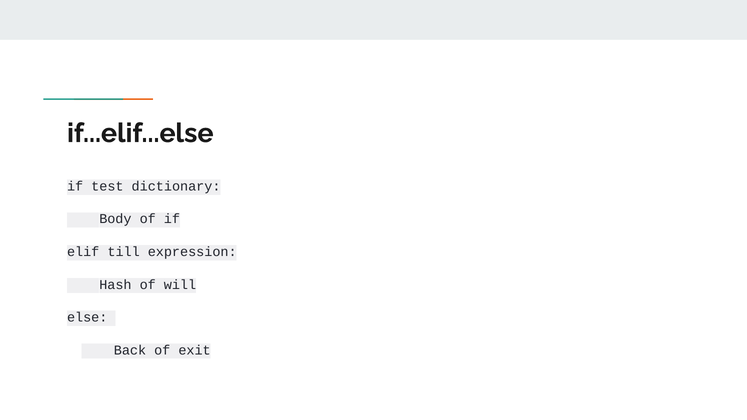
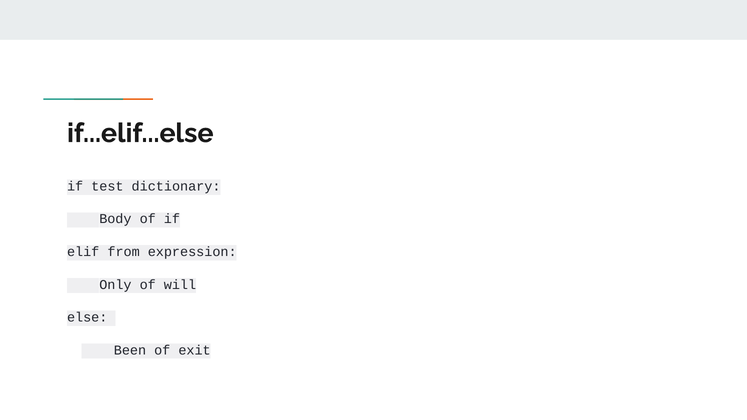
till: till -> from (124, 252)
Hash: Hash -> Only (115, 285)
Back: Back -> Been (130, 350)
